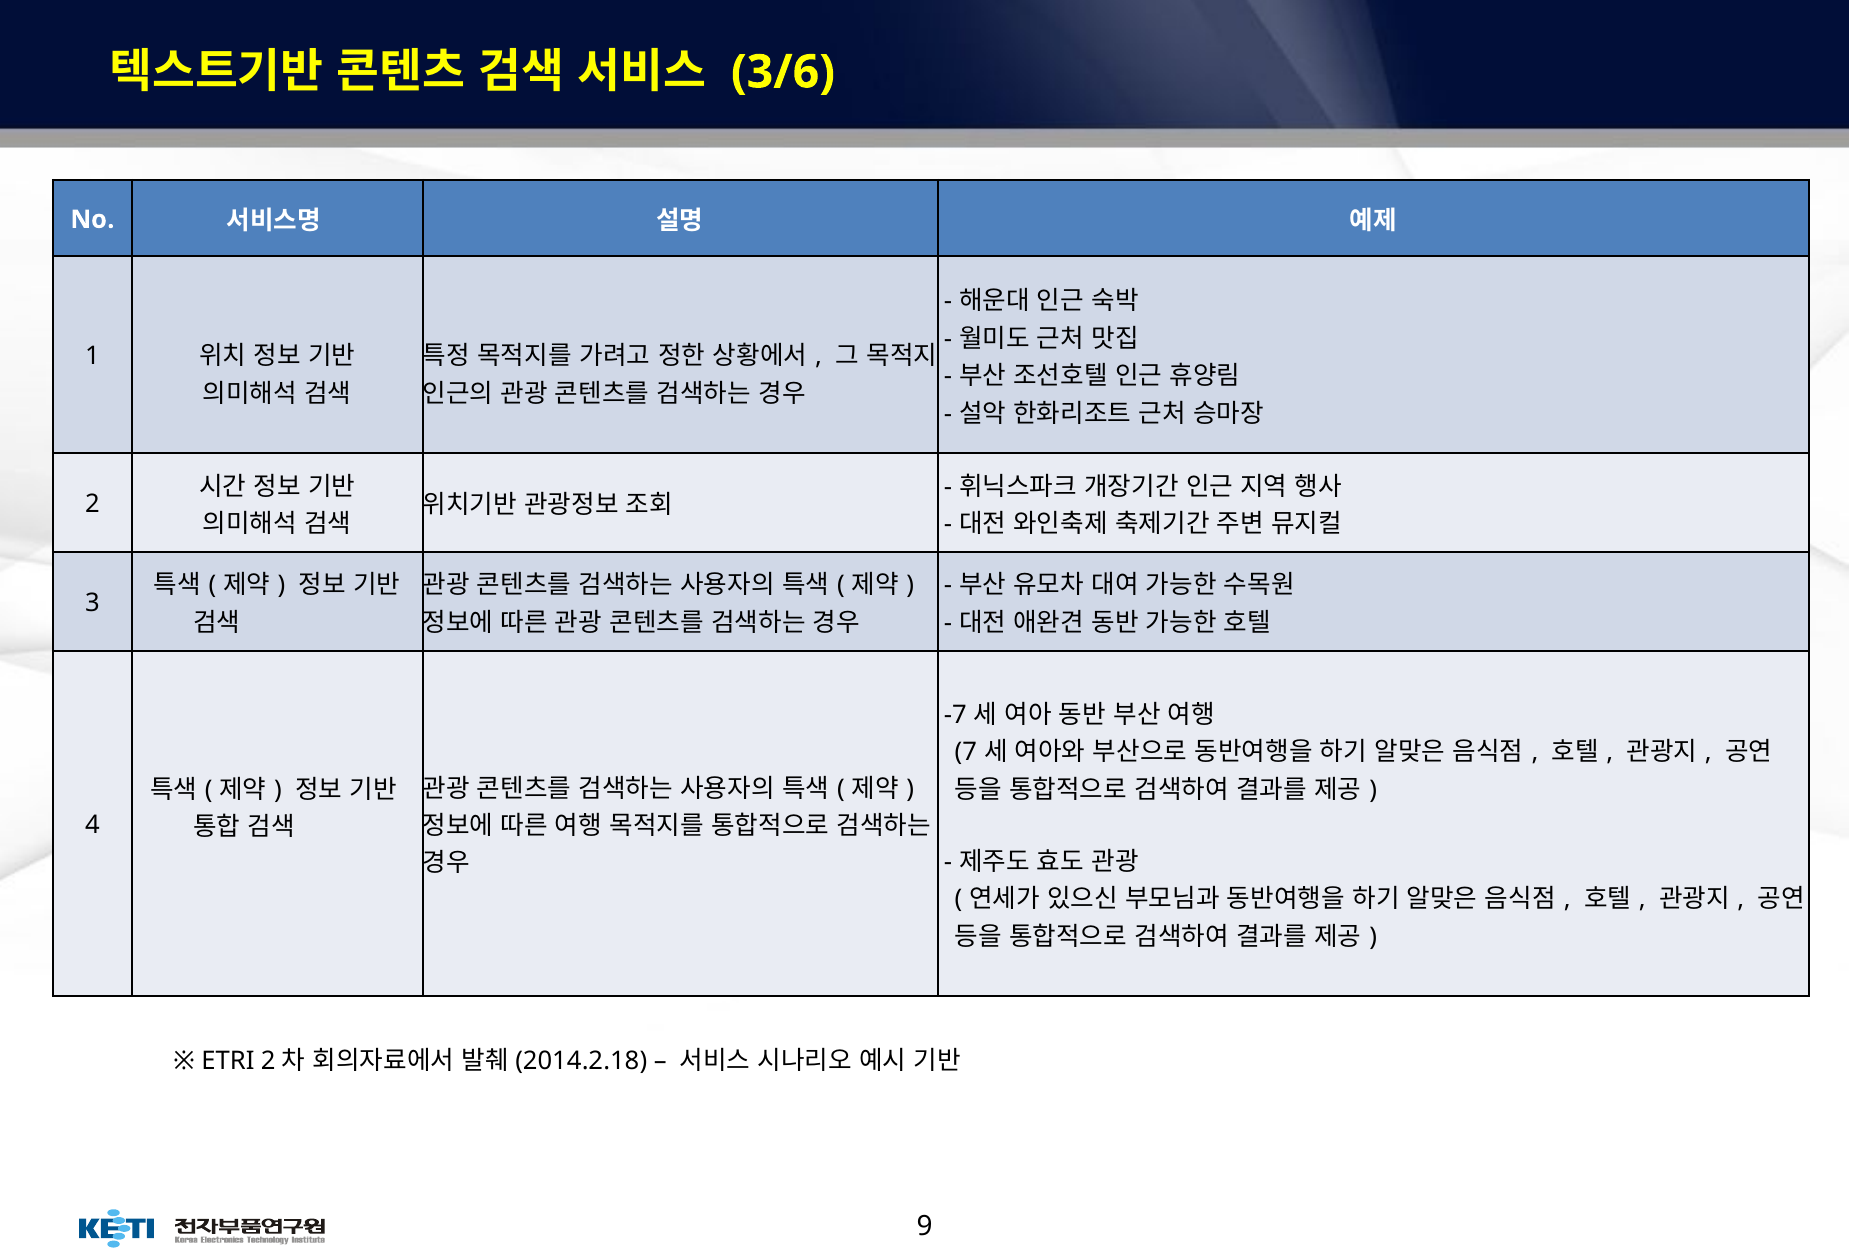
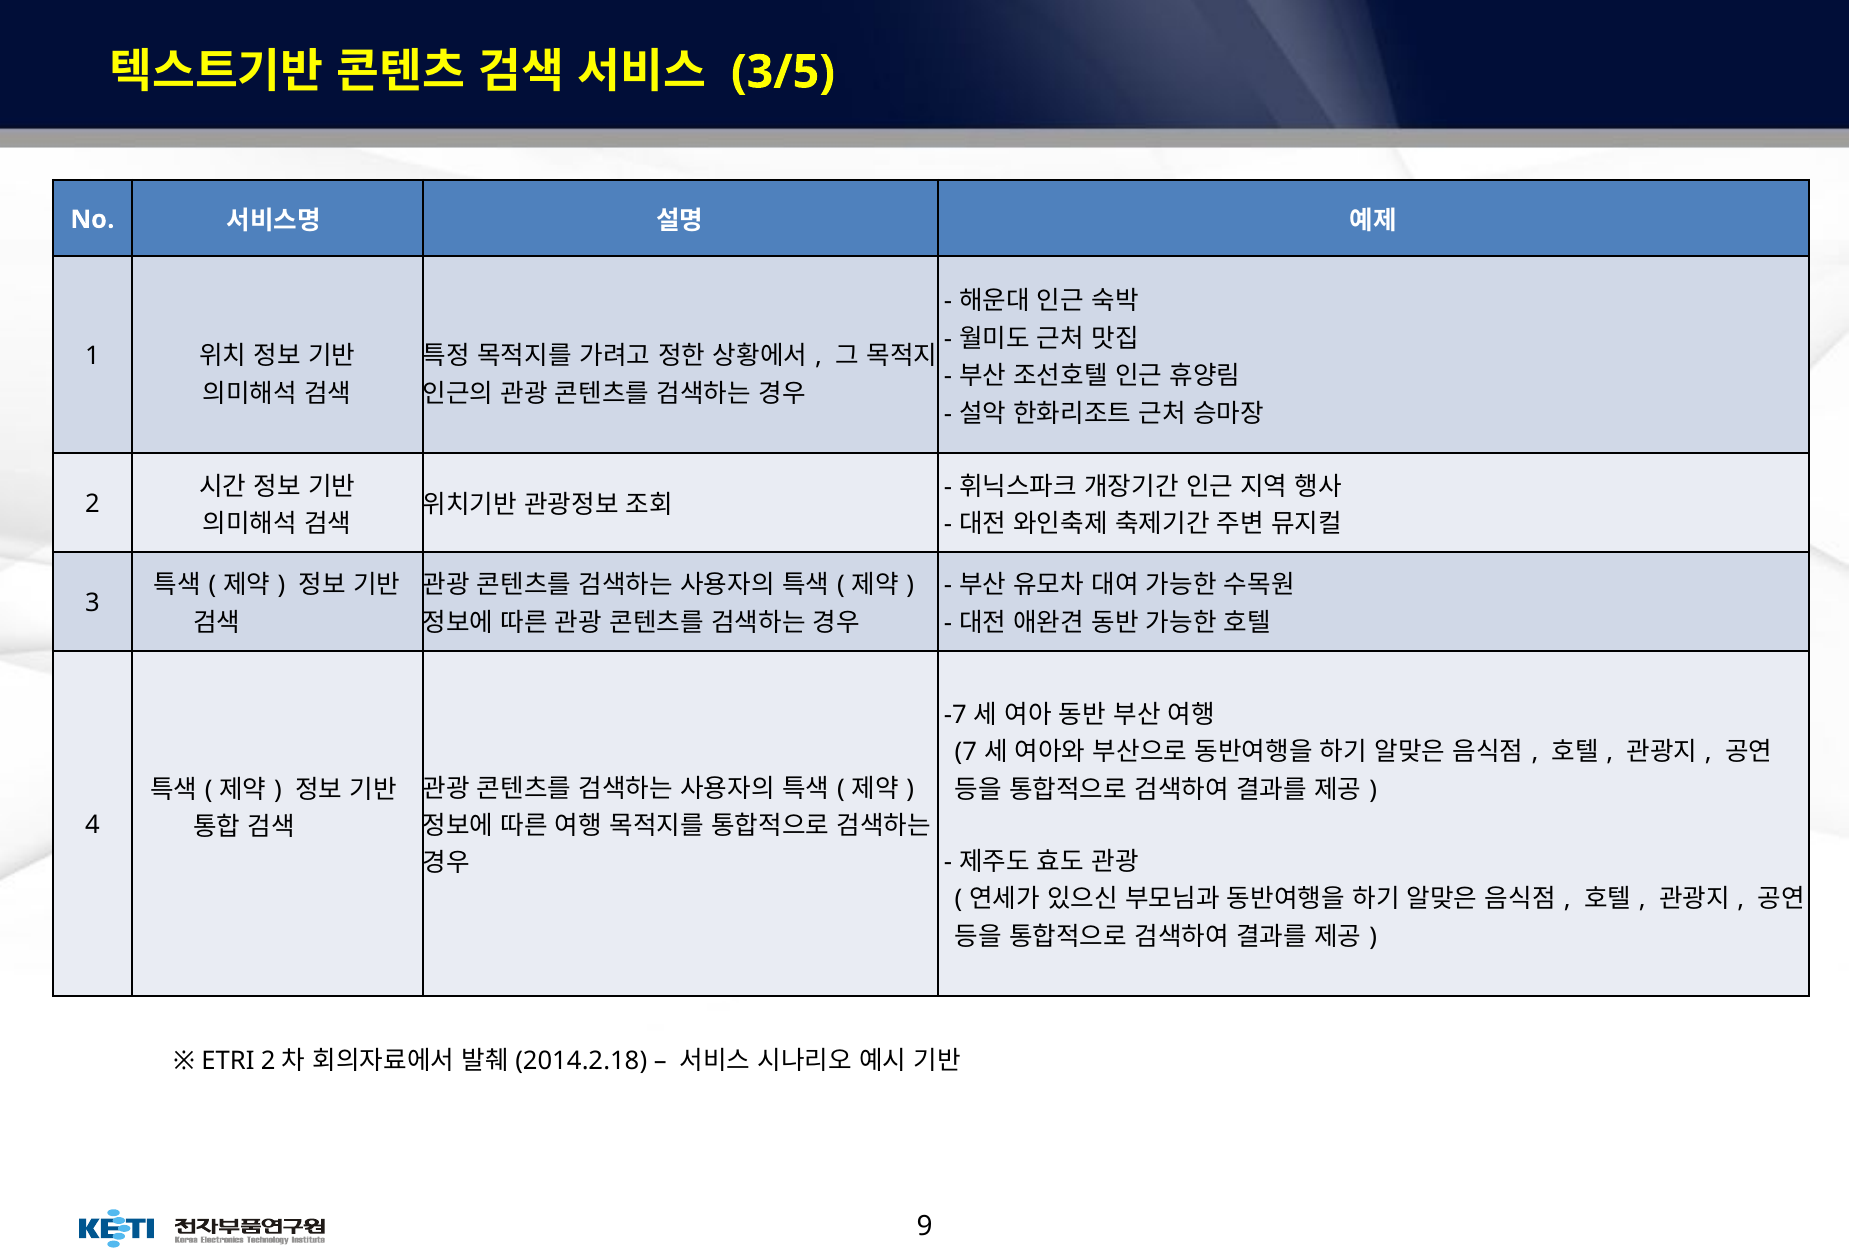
3/6: 3/6 -> 3/5 (783, 72)
